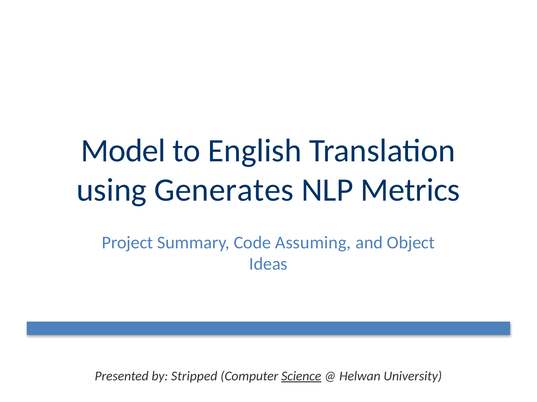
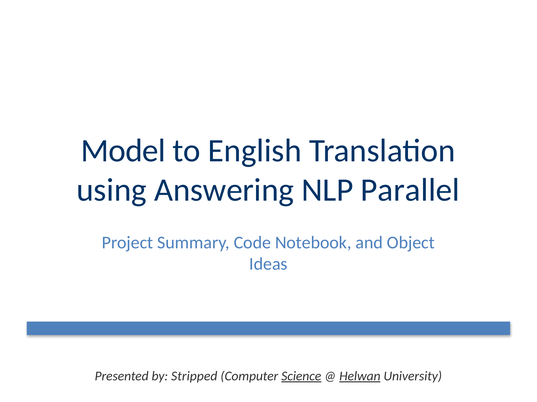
Generates: Generates -> Answering (224, 190)
Metrics: Metrics -> Parallel (410, 190)
Assuming: Assuming -> Notebook (313, 243)
Helwan underline: none -> present (360, 377)
